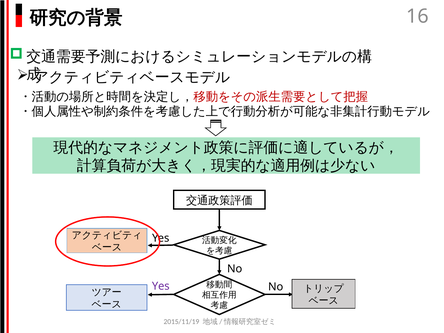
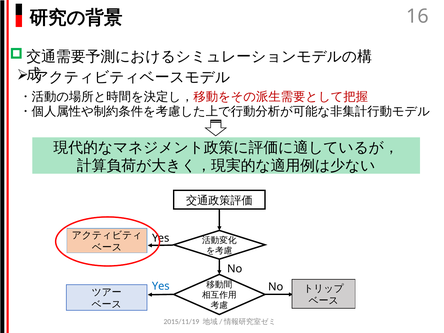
Yes colour: purple -> blue (161, 286)
